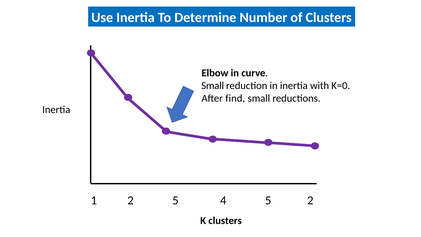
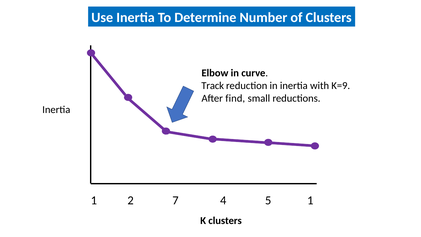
Small: Small -> Track (213, 86)
K=0: K=0 -> K=9 (341, 86)
2 5: 5 -> 7 (175, 200)
5 2: 2 -> 1 (310, 200)
